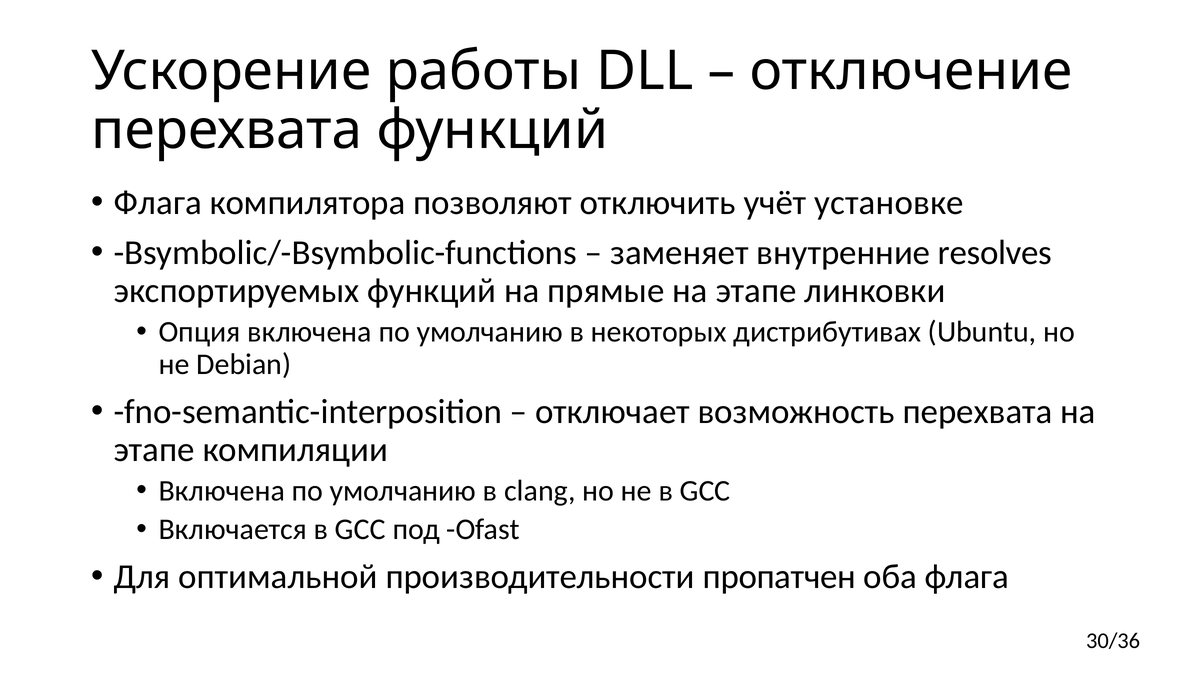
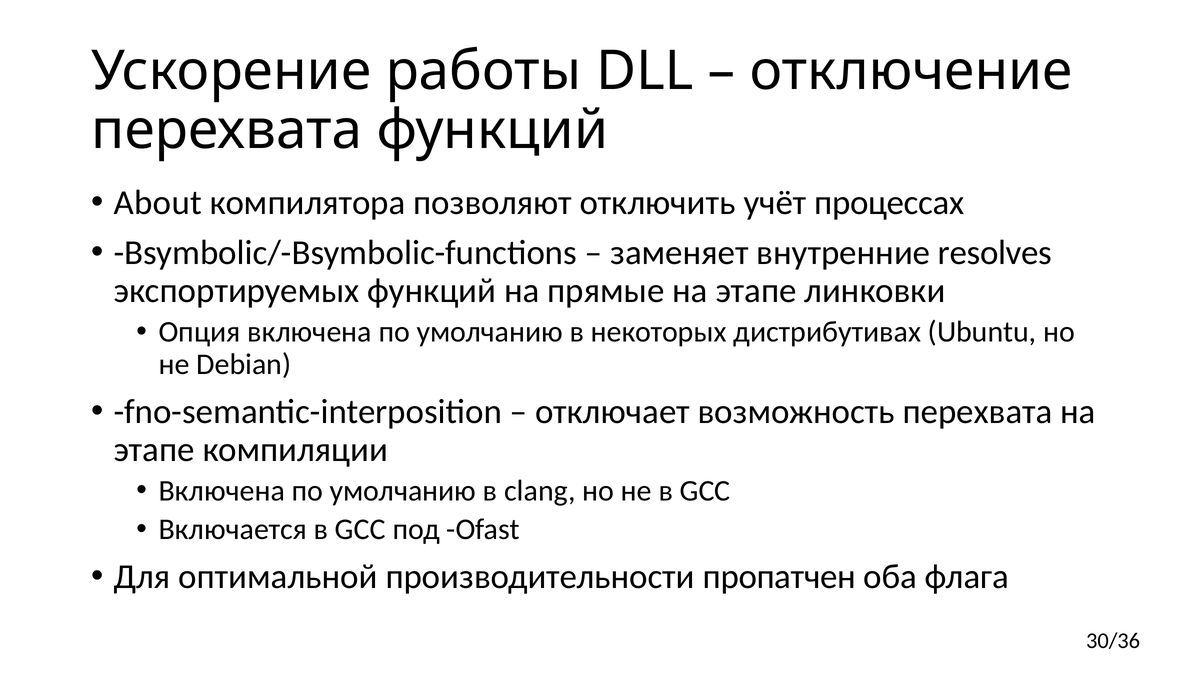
Флага: Флага -> About (158, 203)
установке: установке -> процессах (889, 203)
